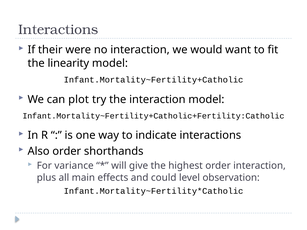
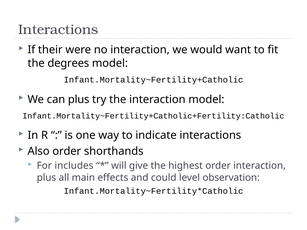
linearity: linearity -> degrees (68, 63)
can plot: plot -> plus (79, 100)
variance: variance -> includes (74, 166)
